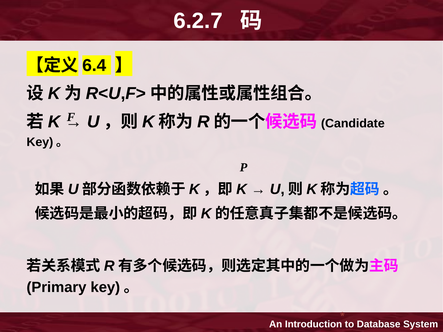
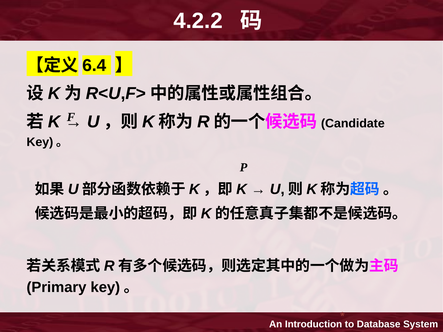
6.2.7: 6.2.7 -> 4.2.2 (198, 21)
